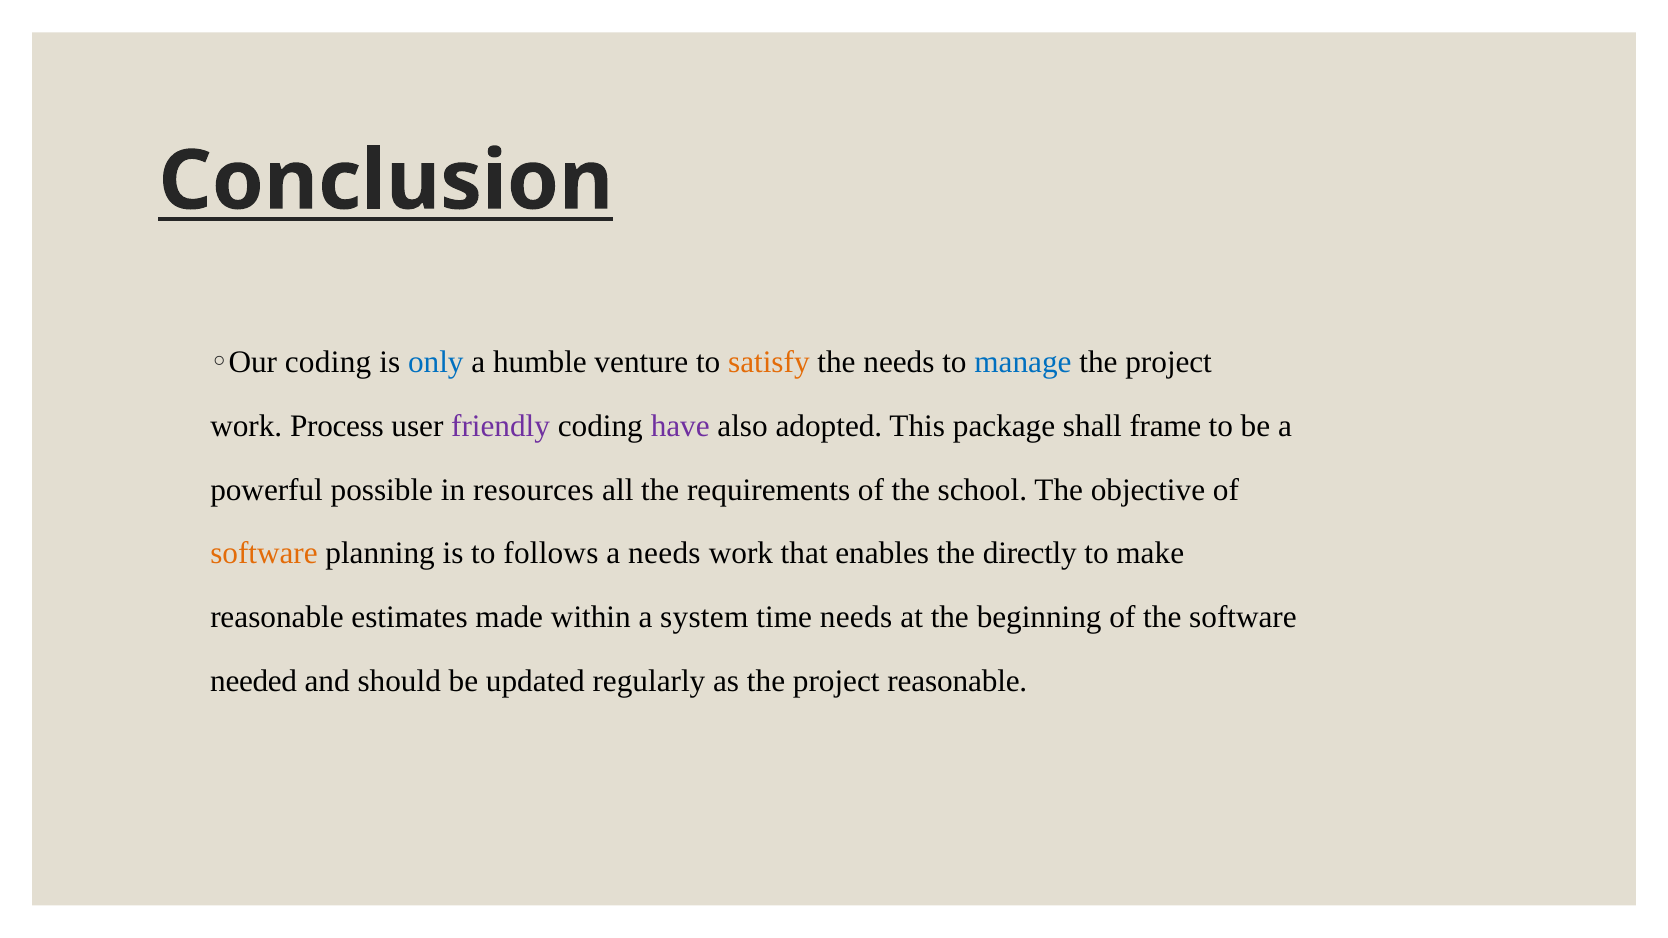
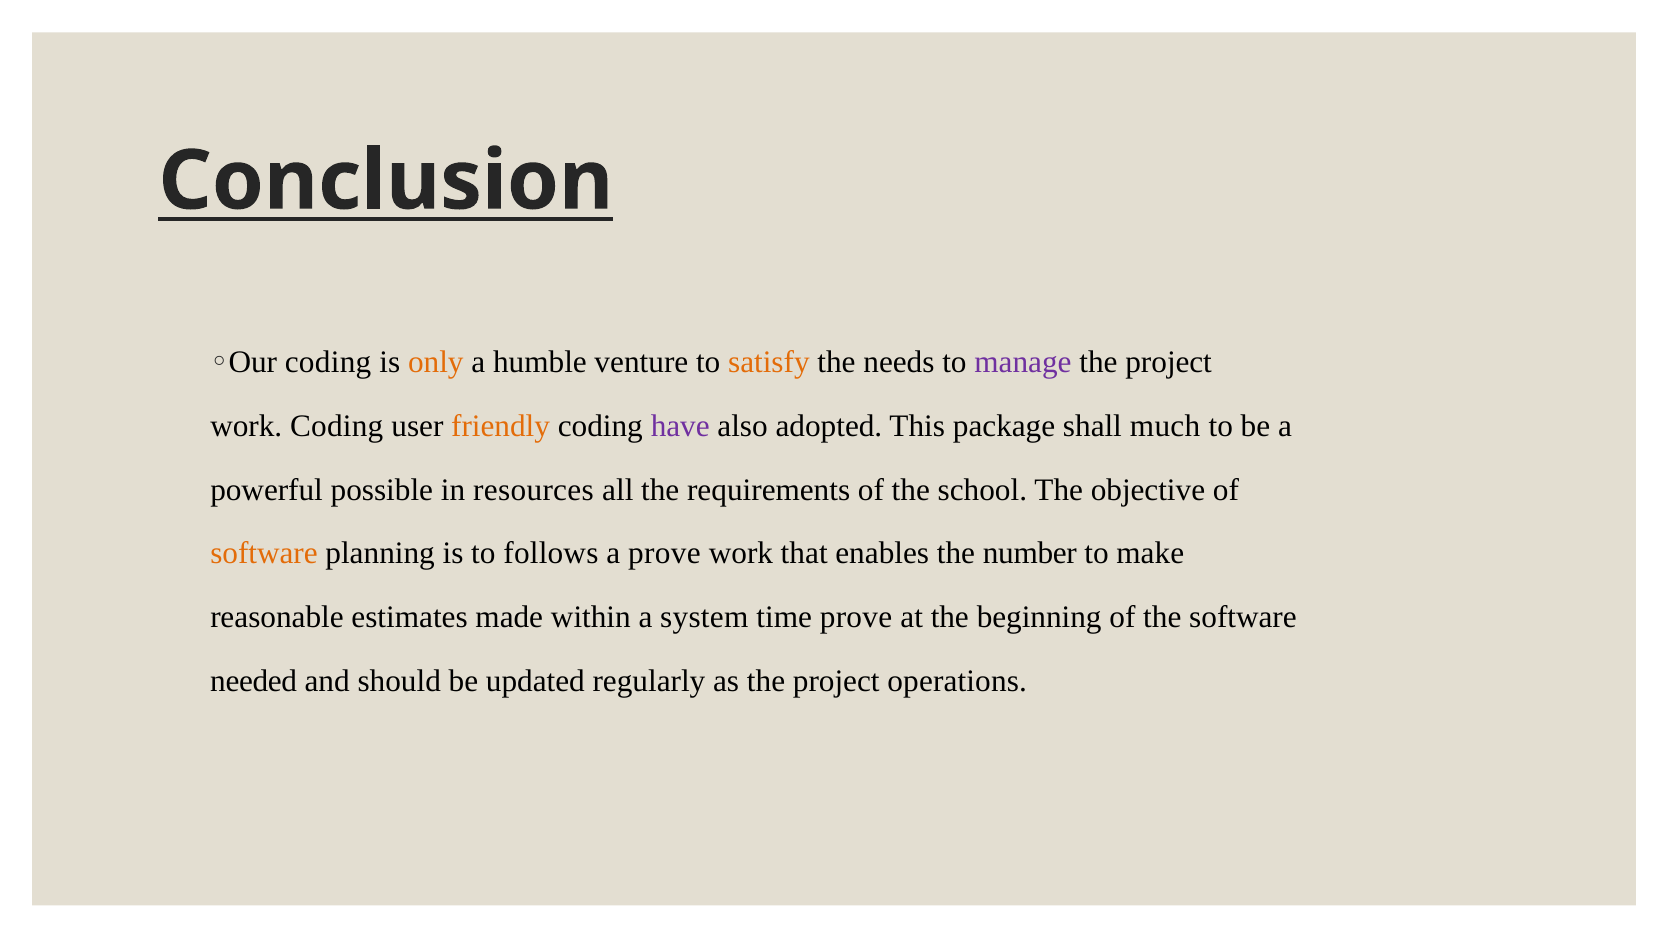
only colour: blue -> orange (436, 363)
manage colour: blue -> purple (1023, 363)
work Process: Process -> Coding (337, 426)
friendly colour: purple -> orange (501, 426)
frame: frame -> much (1165, 426)
a needs: needs -> prove (664, 554)
directly: directly -> number (1030, 554)
time needs: needs -> prove (856, 617)
project reasonable: reasonable -> operations (957, 681)
